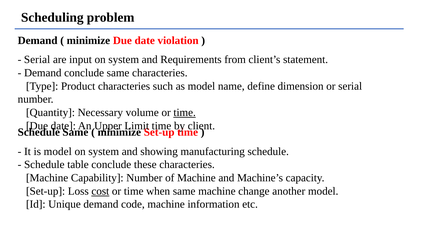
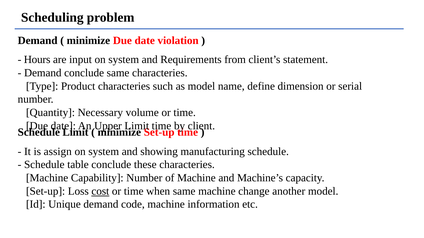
Serial: Serial -> Hours (37, 60)
time underline: present -> none (185, 113)
Same: Same -> Limit (75, 133)
is model: model -> assign (58, 152)
